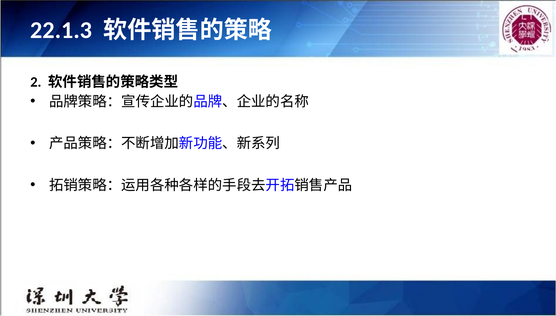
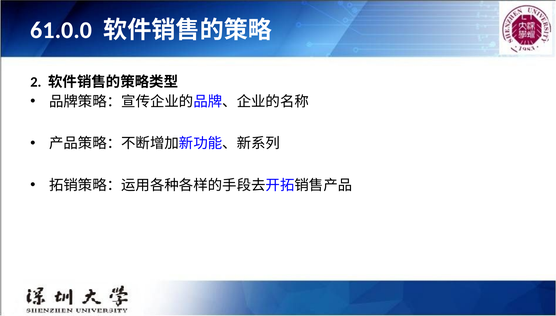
22.1.3: 22.1.3 -> 61.0.0 (61, 30)
